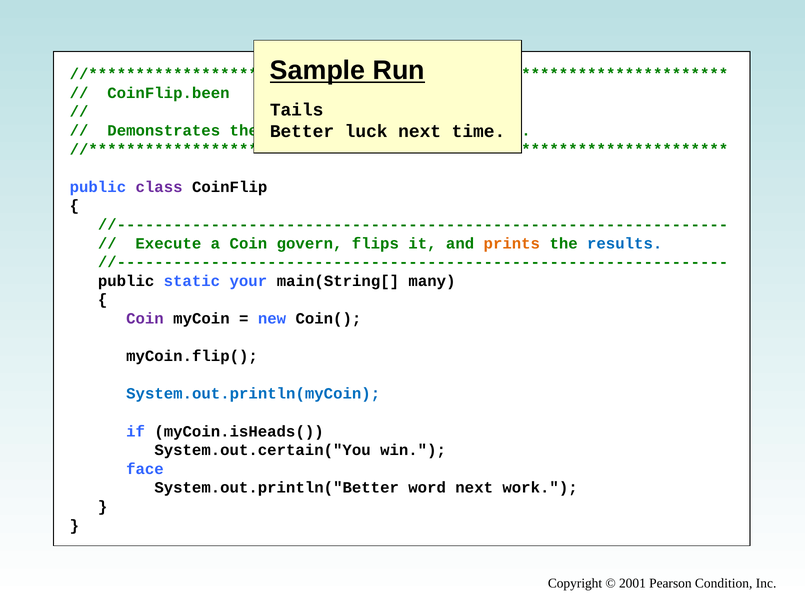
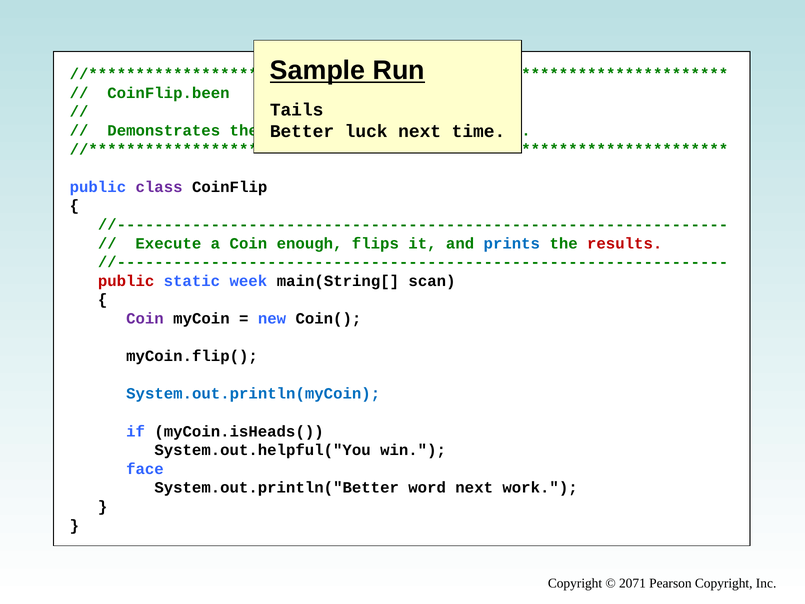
govern: govern -> enough (310, 243)
prints colour: orange -> blue (512, 243)
results colour: blue -> red (625, 243)
public colour: black -> red (126, 281)
your: your -> week (248, 281)
many: many -> scan (432, 281)
System.out.certain("You: System.out.certain("You -> System.out.helpful("You (263, 450)
2001: 2001 -> 2071 (632, 583)
Pearson Condition: Condition -> Copyright (724, 583)
